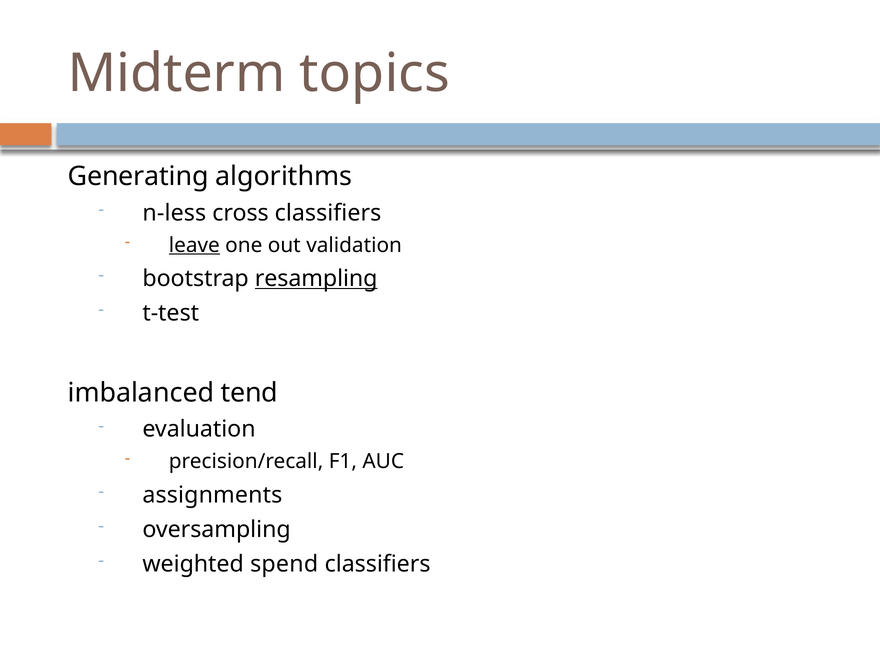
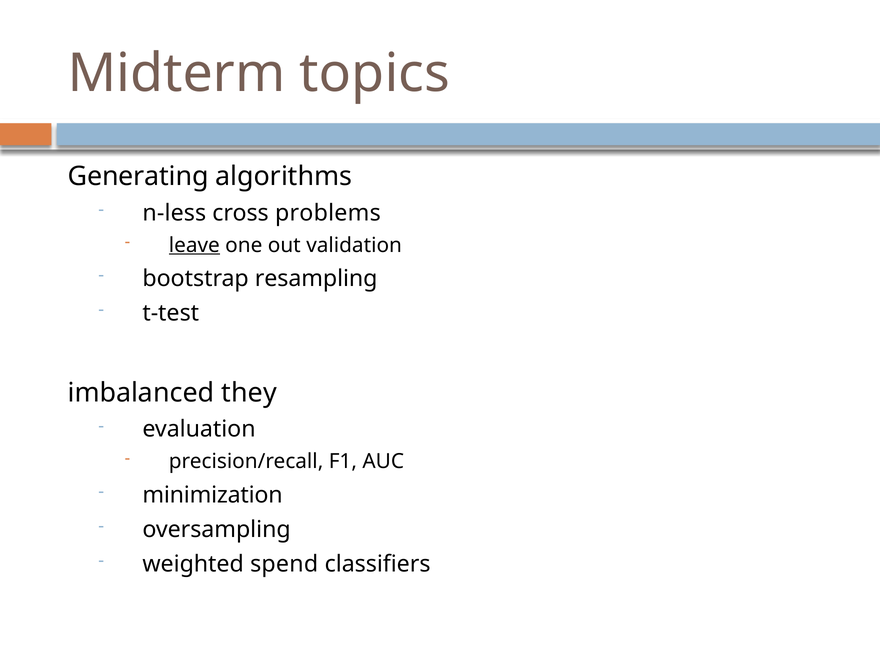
cross classifiers: classifiers -> problems (328, 213)
resampling underline: present -> none (316, 278)
tend: tend -> they (249, 393)
assignments: assignments -> minimization (213, 495)
